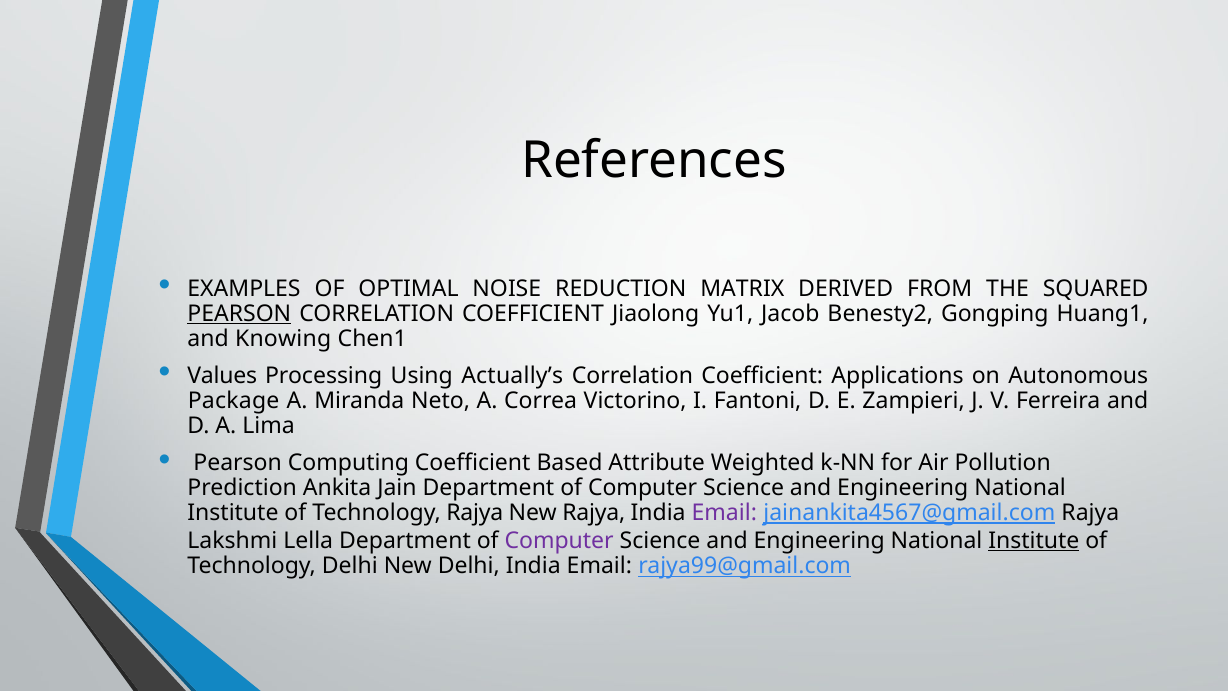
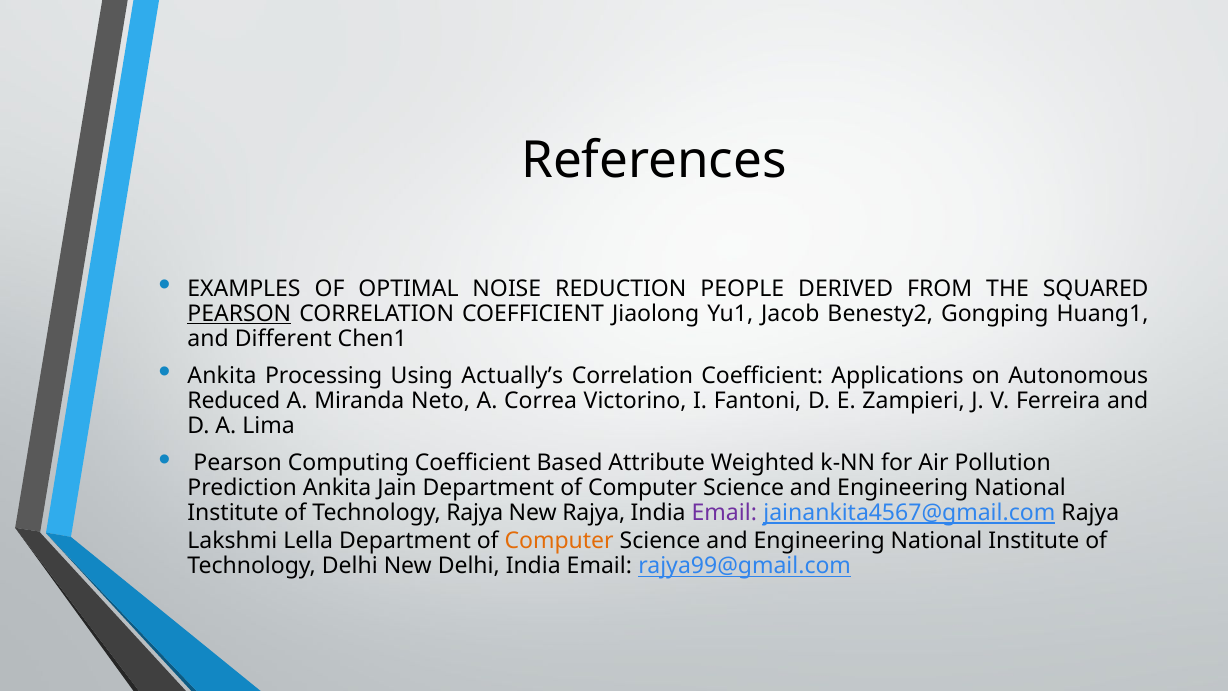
MATRIX: MATRIX -> PEOPLE (742, 289)
Knowing: Knowing -> Different (283, 338)
Values: Values -> Ankita (222, 376)
Package: Package -> Reduced (234, 401)
Computer colour: purple -> orange (559, 541)
Institute underline: present -> none (1034, 541)
